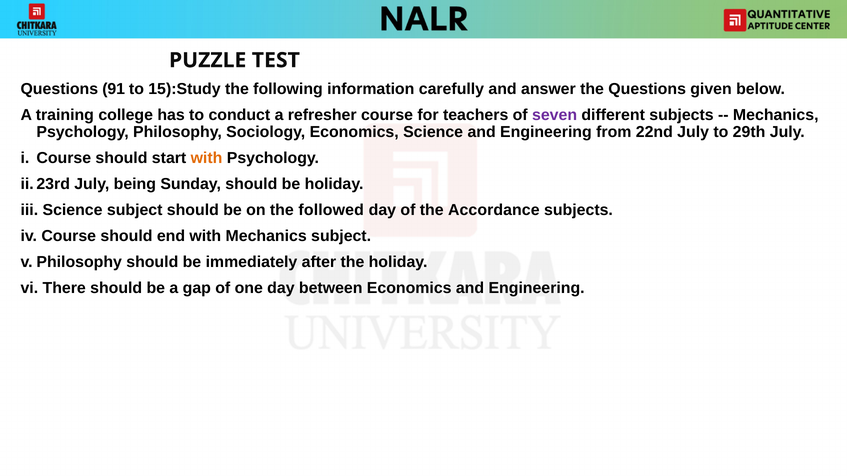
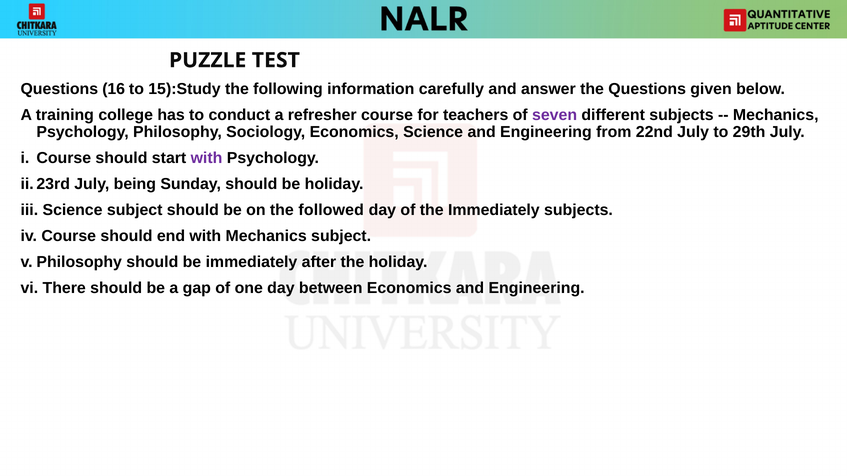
91: 91 -> 16 (114, 89)
with colour: orange -> purple (206, 158)
the Accordance: Accordance -> Immediately (494, 210)
